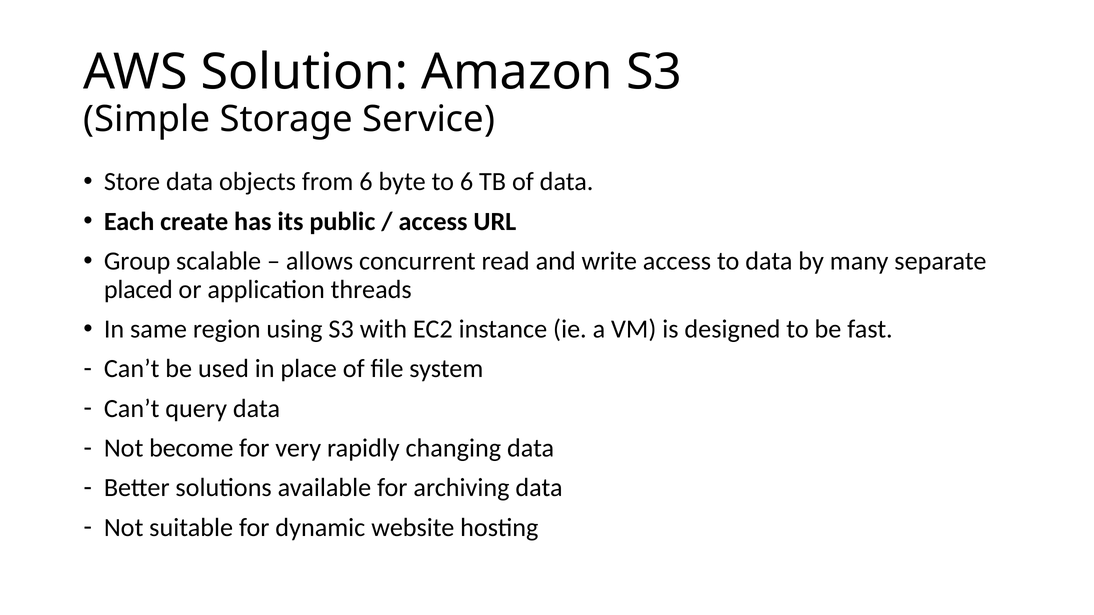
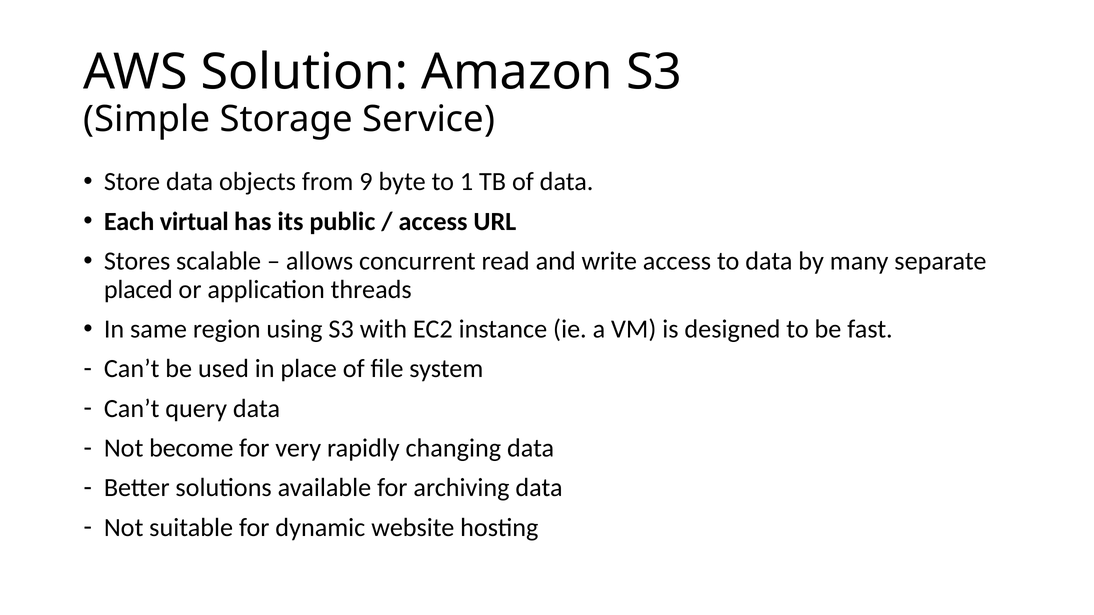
from 6: 6 -> 9 (366, 182)
to 6: 6 -> 1 (467, 182)
create: create -> virtual (194, 222)
Group: Group -> Stores (137, 261)
